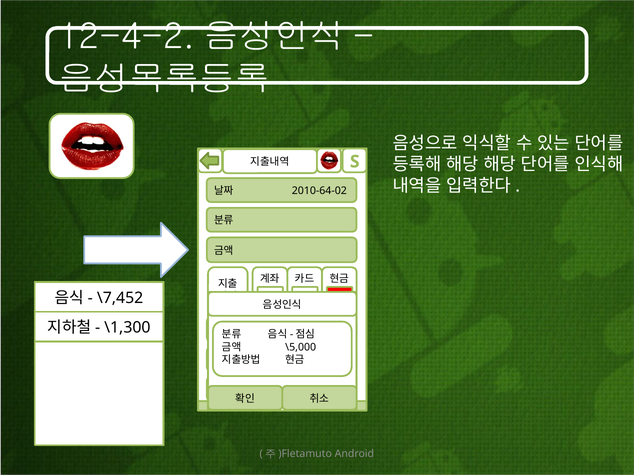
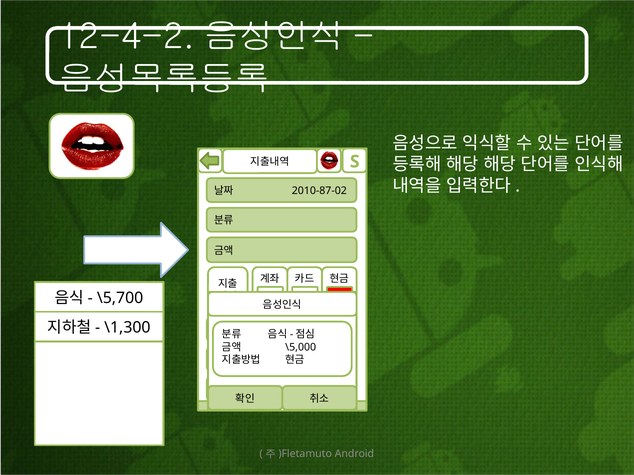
2010-64-02: 2010-64-02 -> 2010-87-02 (319, 191)
\7,452: \7,452 -> \5,700 (120, 298)
